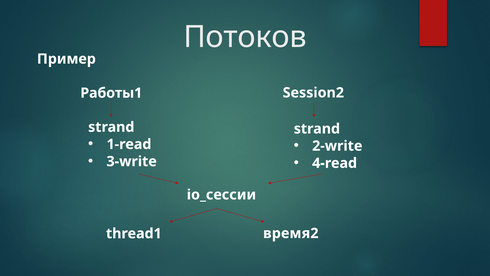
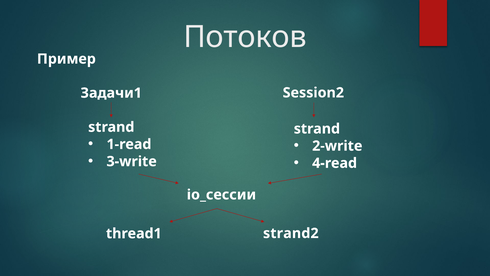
Работы1: Работы1 -> Задачи1 (111, 93)
время2: время2 -> strand2 (291, 233)
